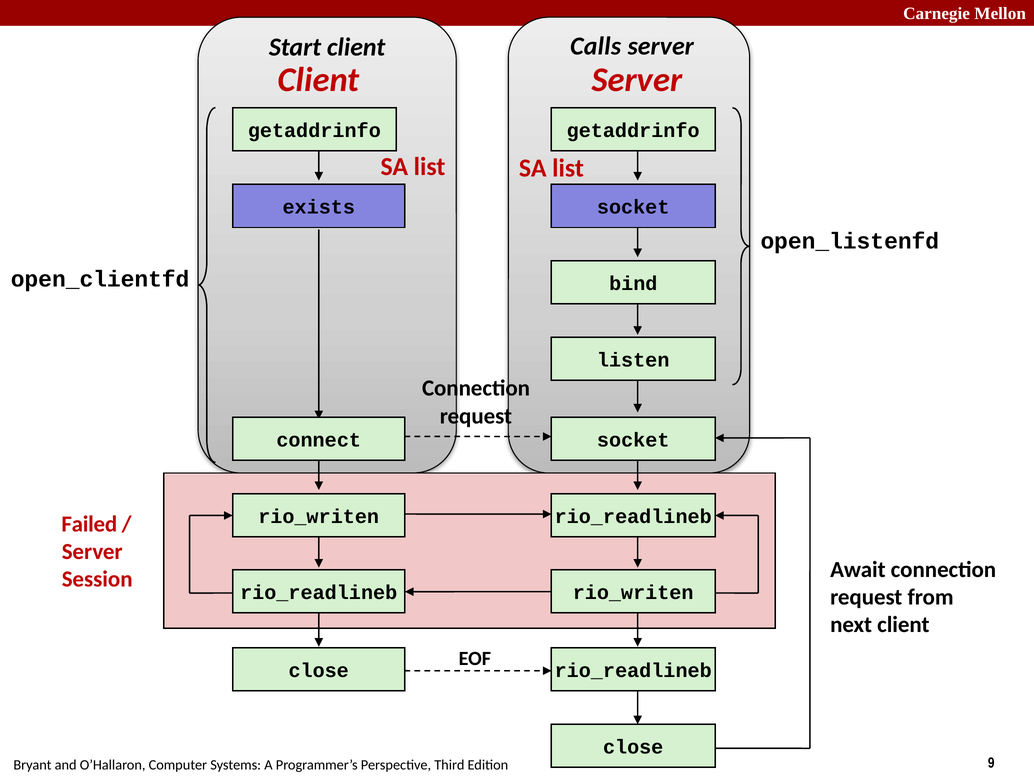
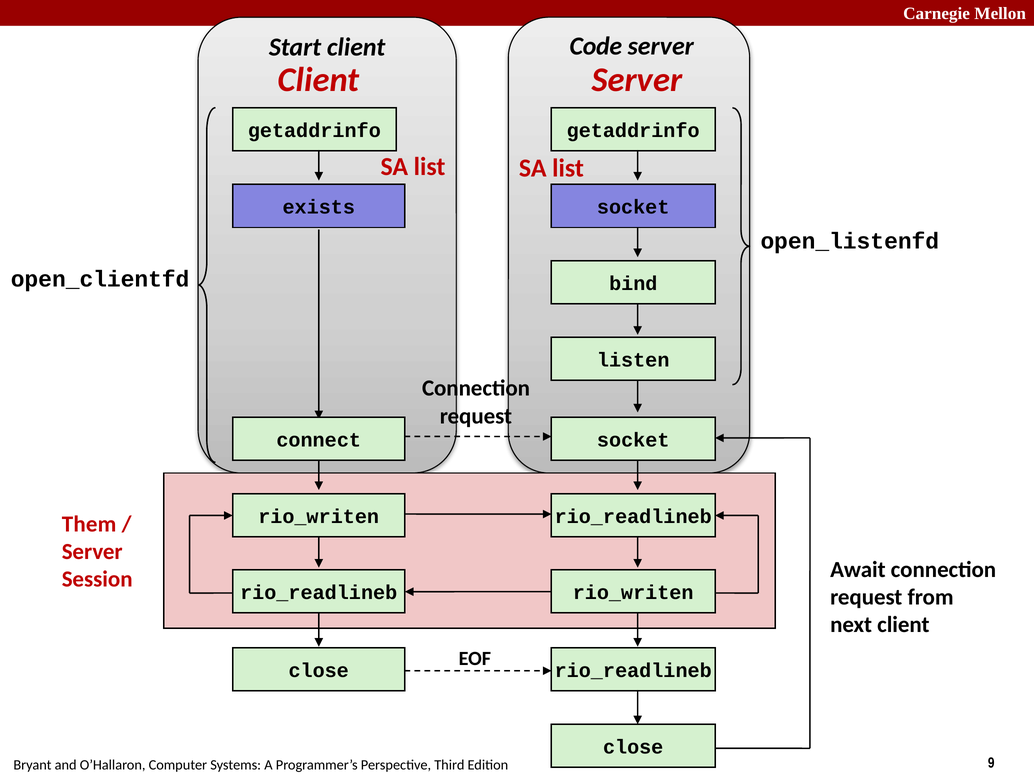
Calls: Calls -> Code (596, 46)
Failed: Failed -> Them (89, 524)
